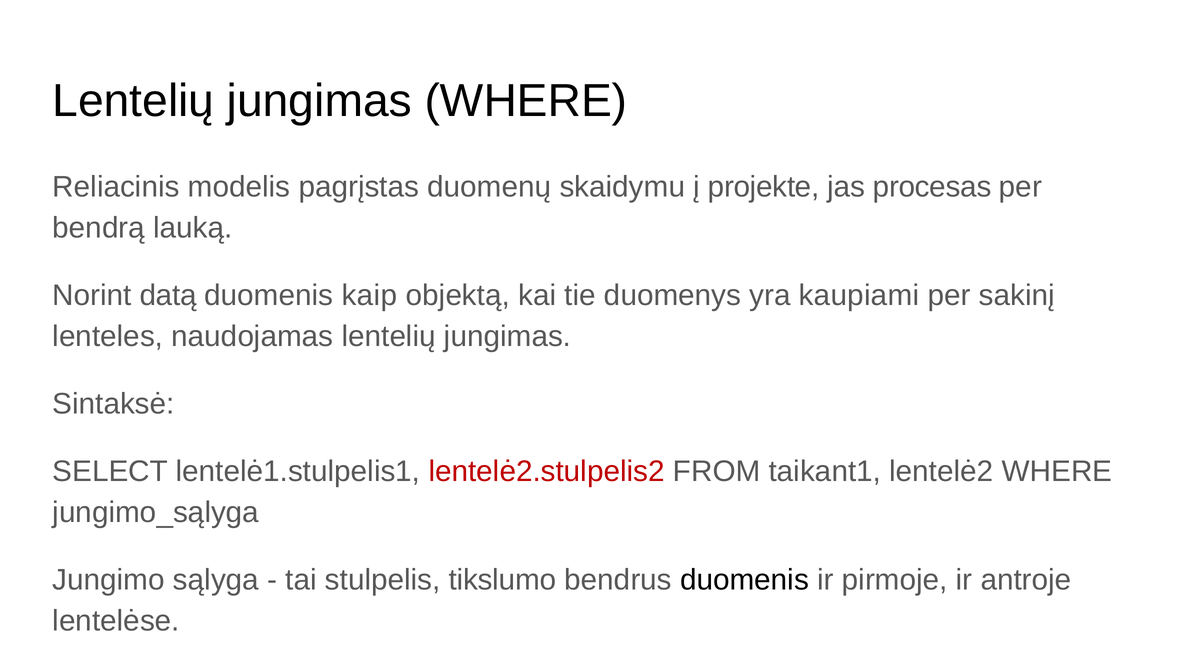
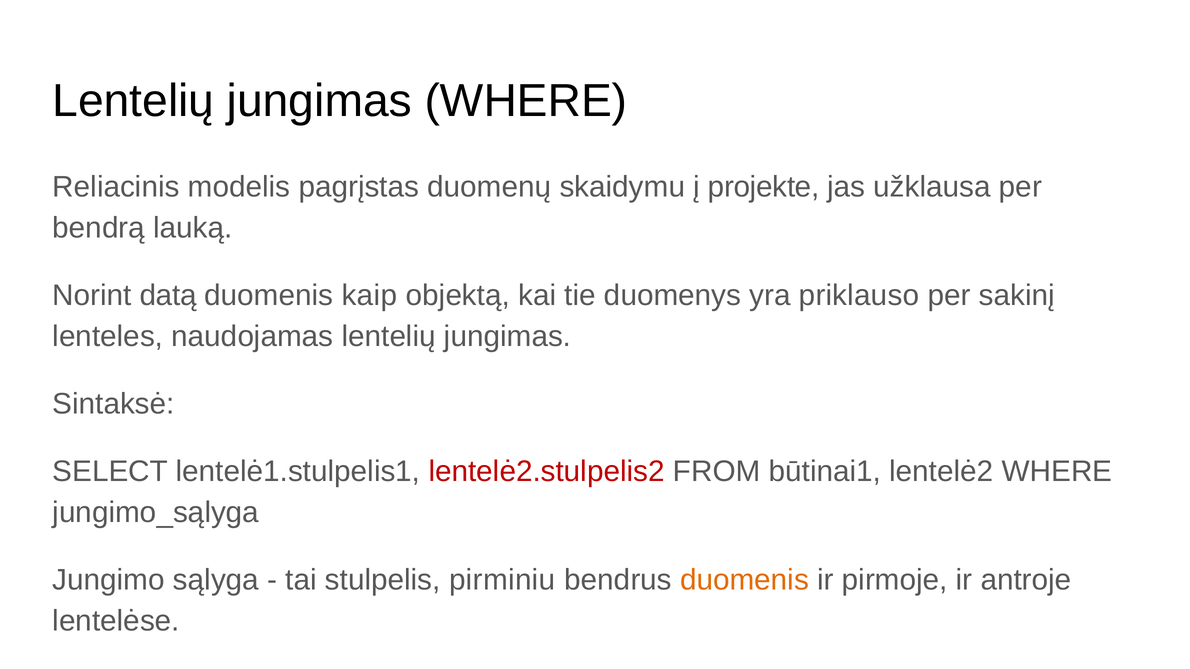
procesas: procesas -> užklausa (932, 187)
kaupiami: kaupiami -> priklauso (859, 296)
taikant1: taikant1 -> būtinai1 (825, 472)
tikslumo: tikslumo -> pirminiu (502, 580)
duomenis colour: black -> orange (745, 580)
